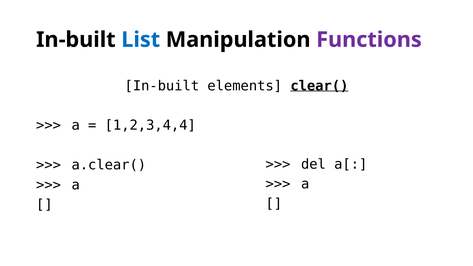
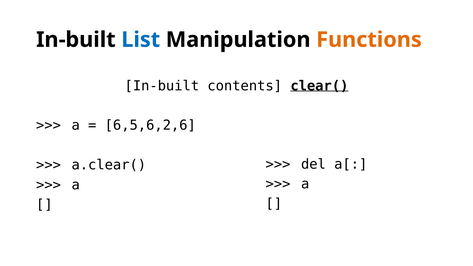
Functions colour: purple -> orange (369, 40)
elements: elements -> contents (245, 86)
1,2,3,4,4: 1,2,3,4,4 -> 6,5,6,2,6 (150, 125)
